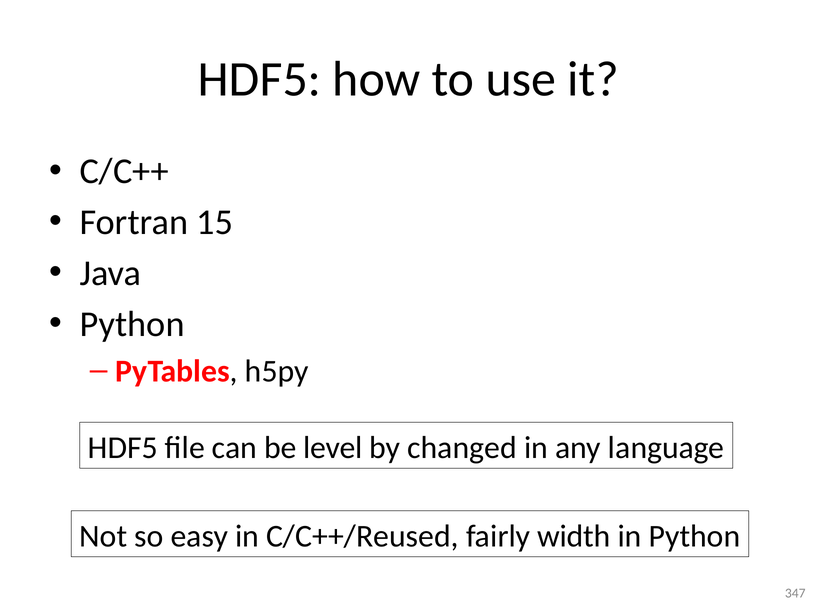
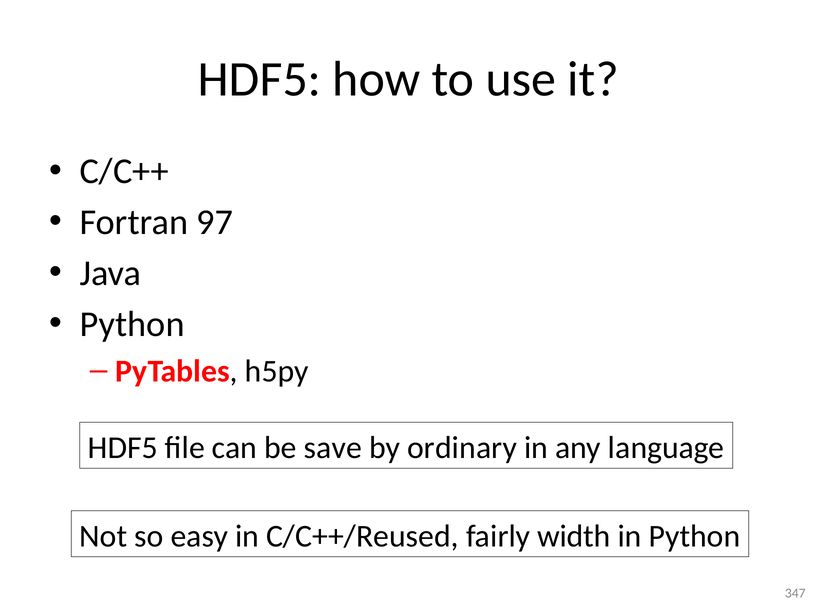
15: 15 -> 97 (215, 222)
level: level -> save (333, 447)
changed: changed -> ordinary (462, 447)
